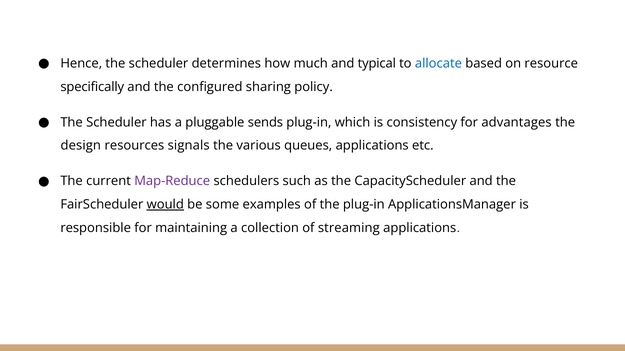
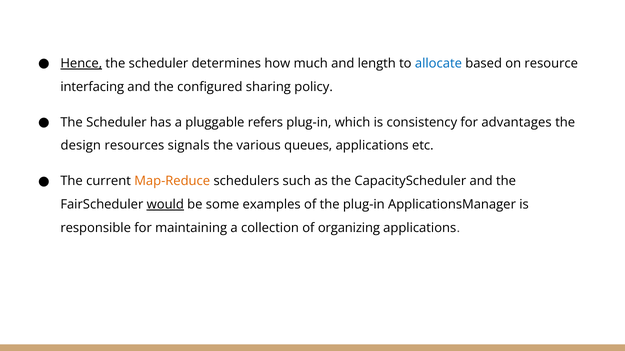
Hence underline: none -> present (81, 63)
typical: typical -> length (377, 63)
specifically: specifically -> interfacing (92, 87)
sends: sends -> refers (265, 122)
Map-Reduce colour: purple -> orange (172, 181)
streaming: streaming -> organizing (349, 228)
